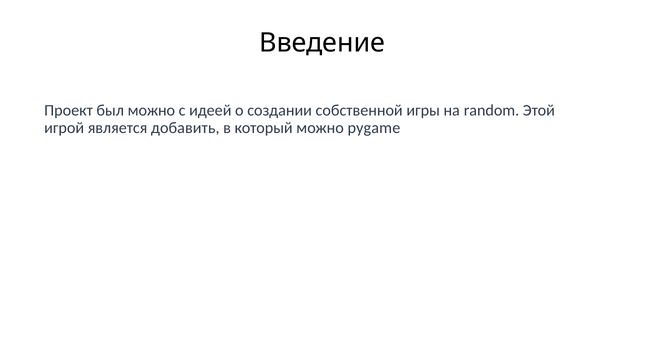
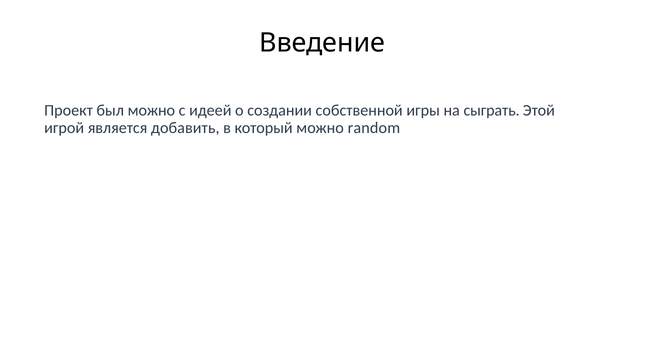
random: random -> сыграть (492, 110)
pygame: pygame -> random (374, 128)
